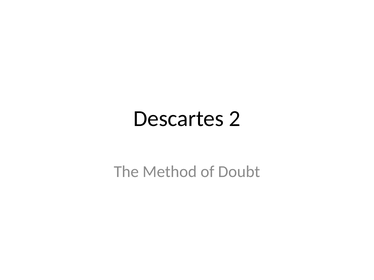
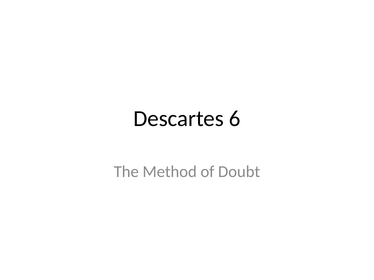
2: 2 -> 6 (235, 119)
